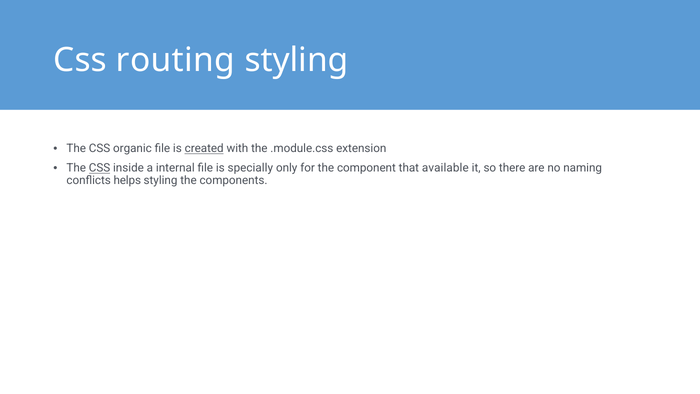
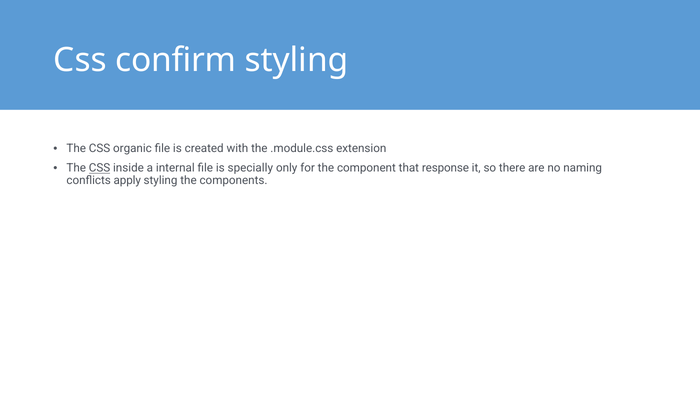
routing: routing -> confirm (176, 60)
created underline: present -> none (204, 149)
available: available -> response (445, 168)
helps: helps -> apply (127, 180)
